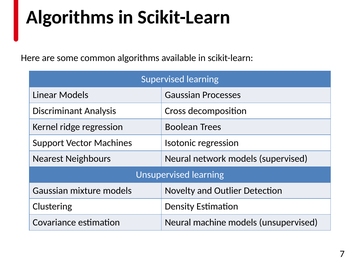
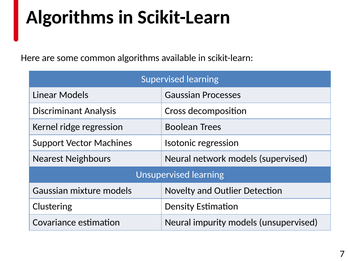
machine: machine -> impurity (210, 222)
